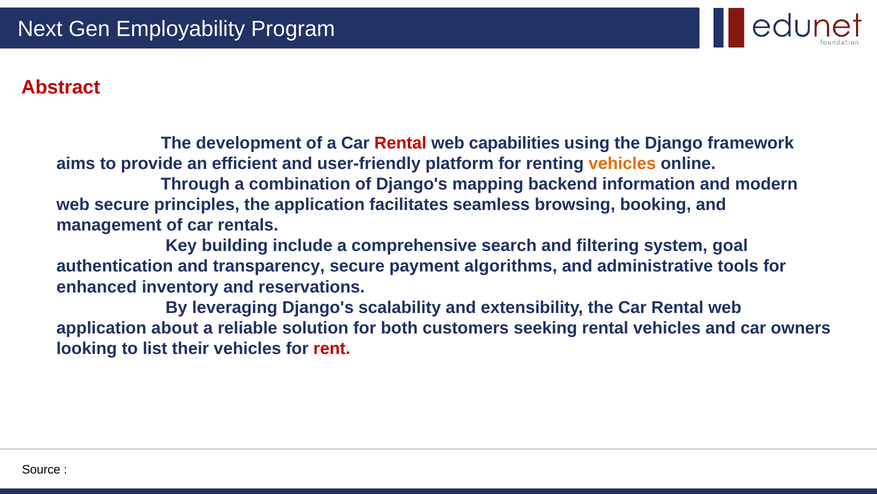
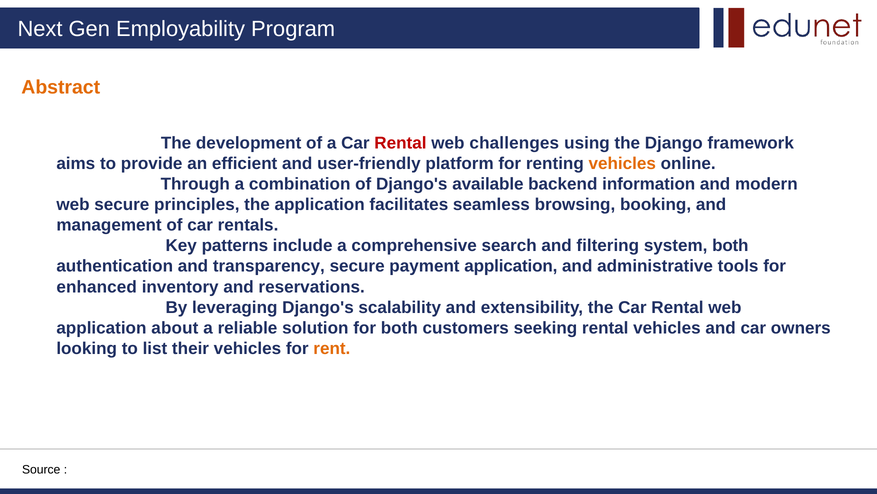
Abstract colour: red -> orange (61, 87)
capabilities: capabilities -> challenges (514, 143)
mapping: mapping -> available (488, 184)
building: building -> patterns (235, 246)
system goal: goal -> both (730, 246)
payment algorithms: algorithms -> application (511, 266)
rent colour: red -> orange (332, 348)
